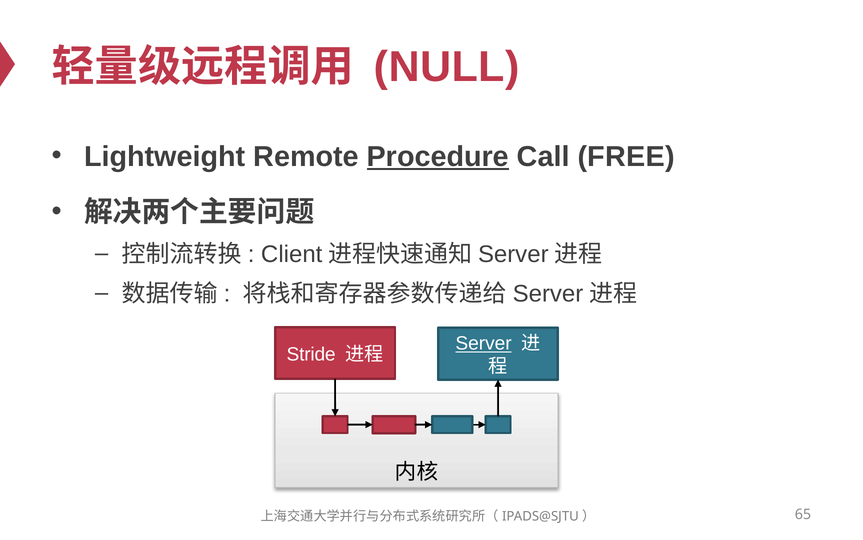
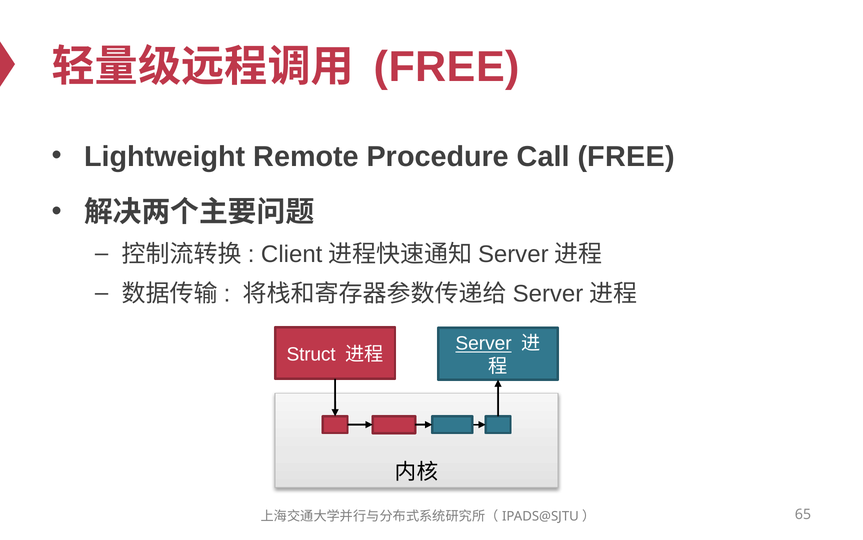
NULL: NULL -> FREE (447, 67)
Procedure underline: present -> none (438, 156)
Stride: Stride -> Struct (311, 354)
